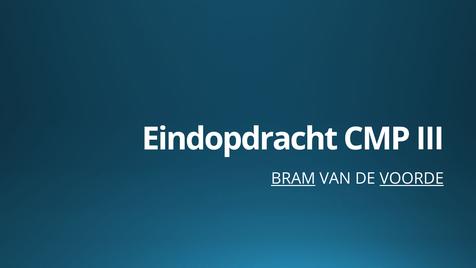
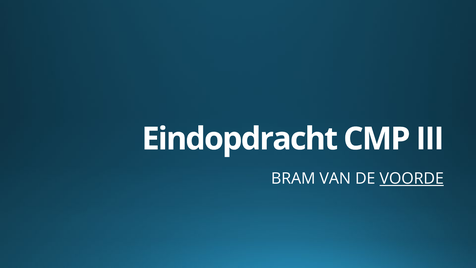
BRAM underline: present -> none (293, 179)
